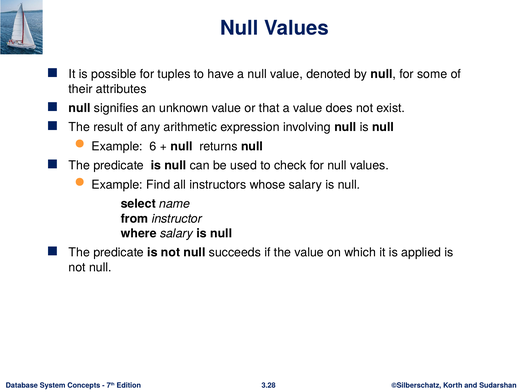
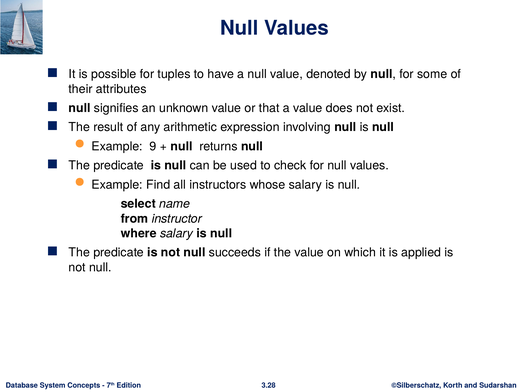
6: 6 -> 9 (153, 146)
